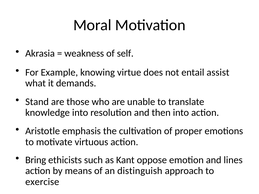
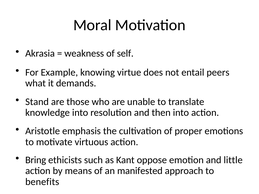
assist: assist -> peers (218, 72)
lines: lines -> little (233, 160)
distinguish: distinguish -> manifested (140, 171)
exercise: exercise -> benefits (42, 182)
